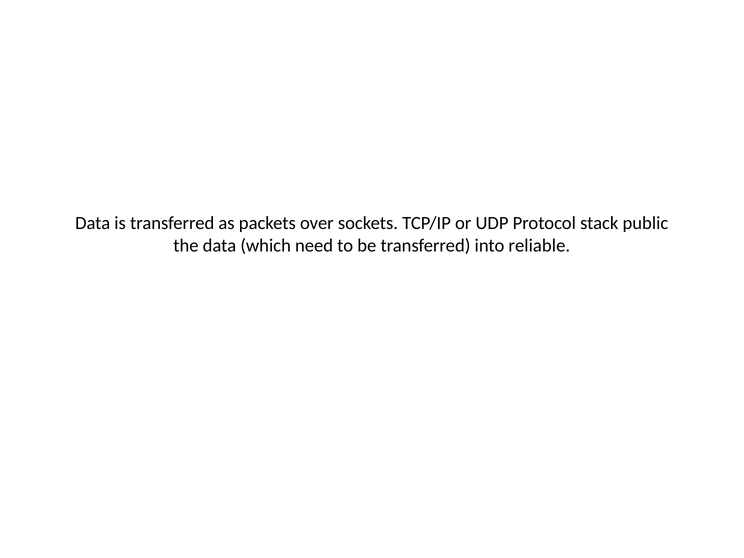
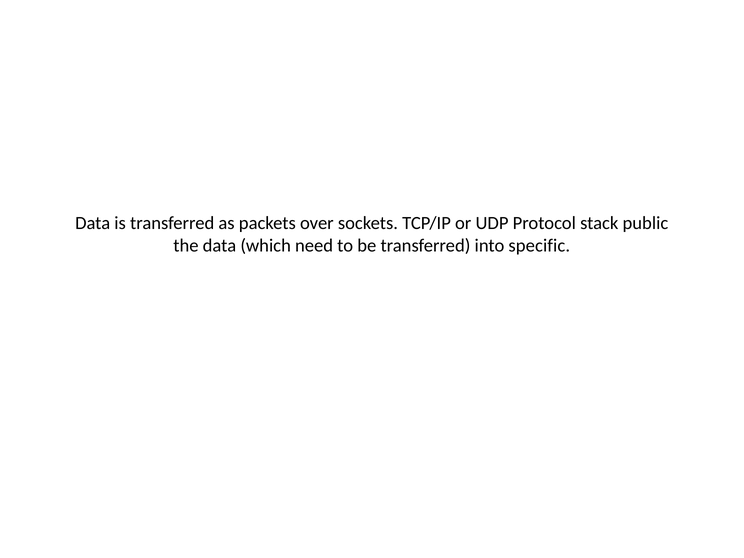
reliable: reliable -> specific (539, 246)
